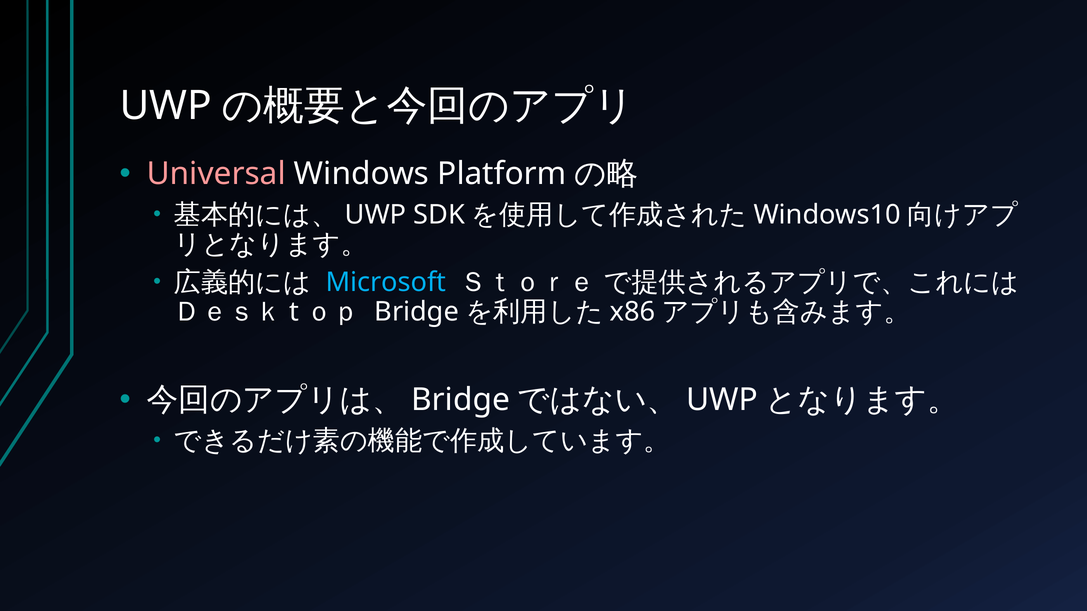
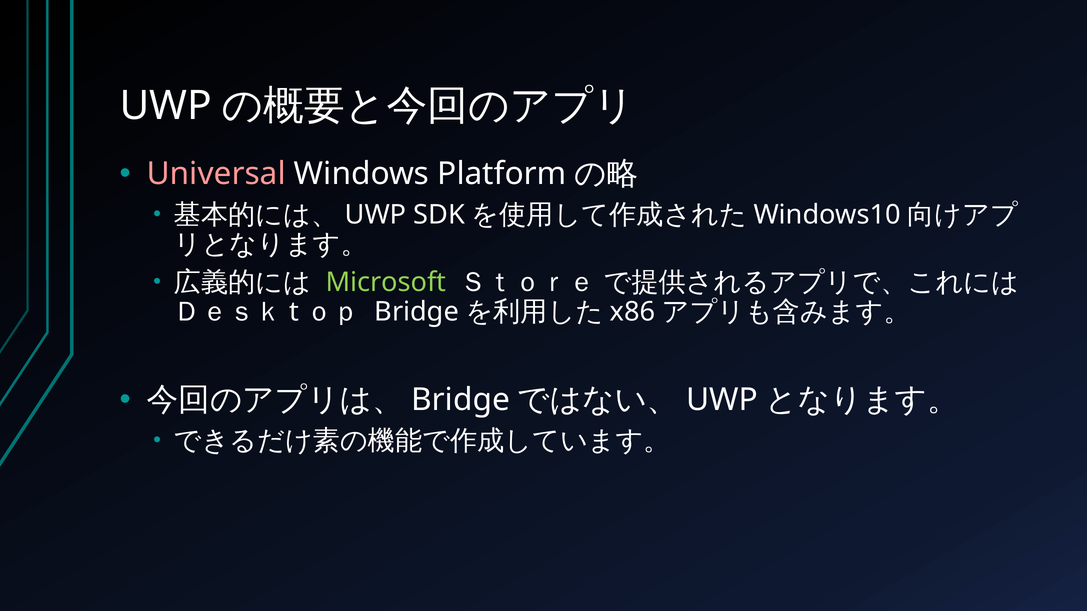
Microsoft colour: light blue -> light green (386, 283)
